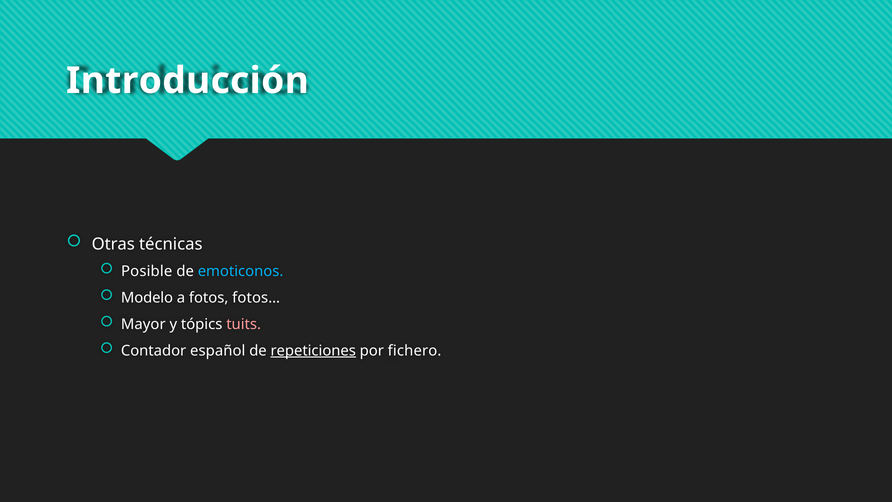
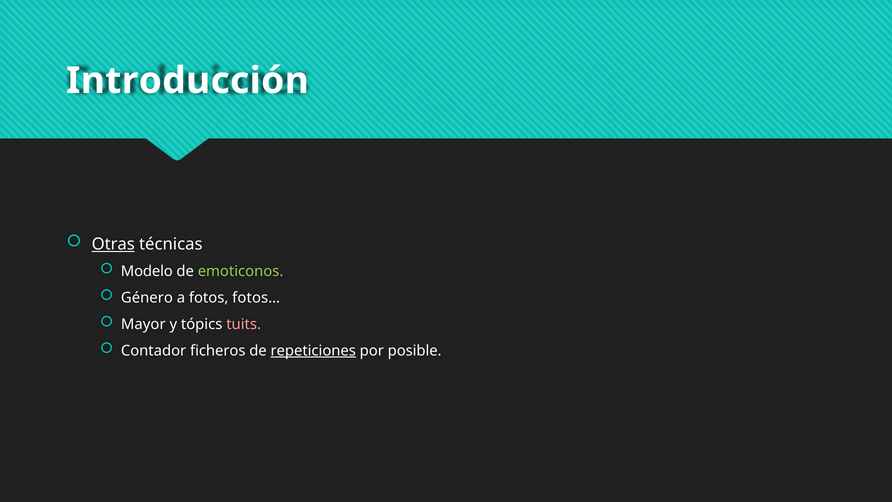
Otras underline: none -> present (113, 244)
Posible: Posible -> Modelo (147, 271)
emoticonos colour: light blue -> light green (241, 271)
Modelo: Modelo -> Género (147, 298)
español: español -> ficheros (218, 351)
fichero: fichero -> posible (415, 351)
